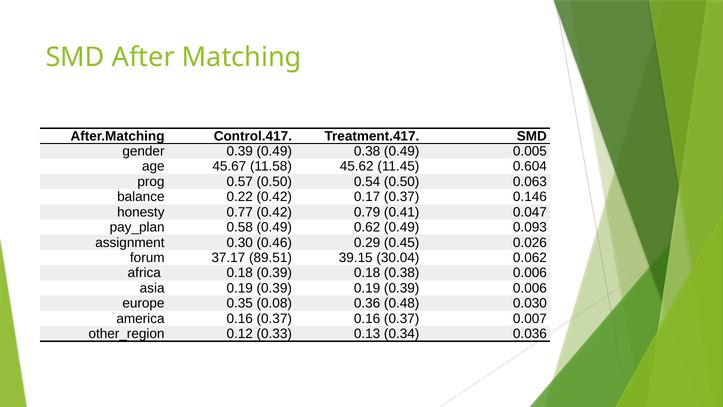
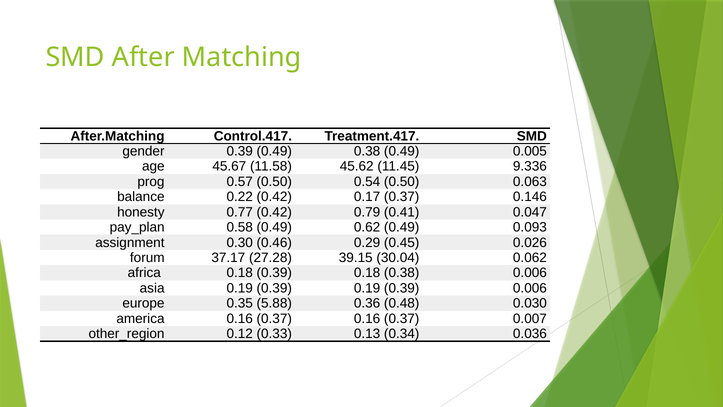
0.604: 0.604 -> 9.336 (530, 166)
89.51: 89.51 -> 27.28 (270, 258)
0.08: 0.08 -> 5.88 (274, 303)
